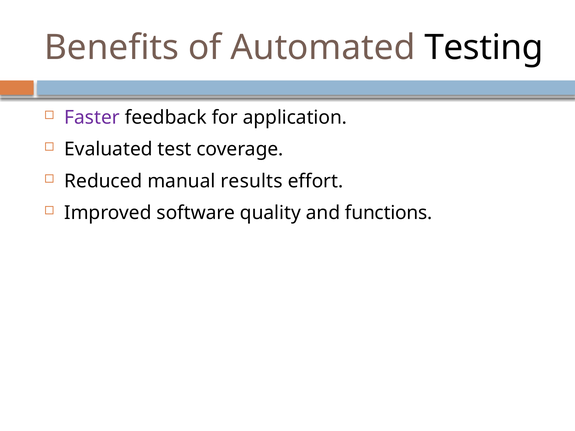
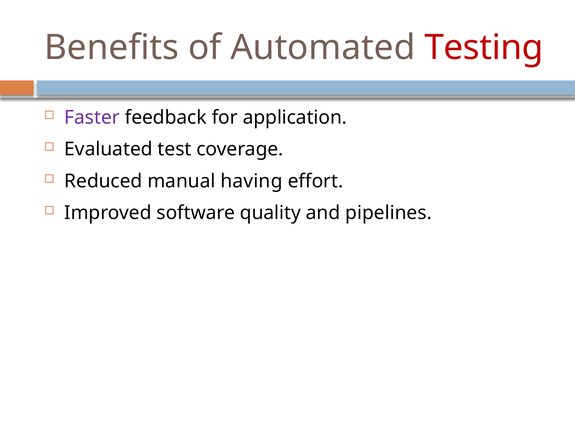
Testing colour: black -> red (484, 48)
results: results -> having (252, 181)
functions: functions -> pipelines (389, 213)
